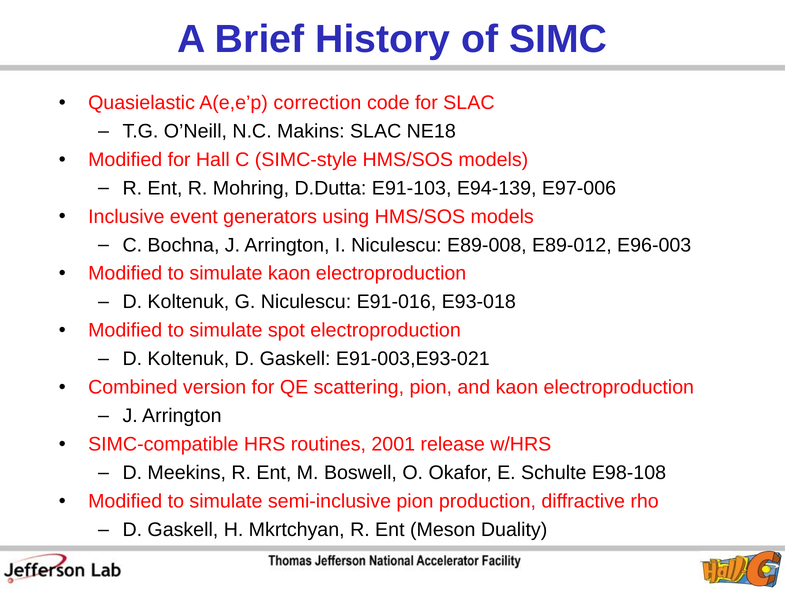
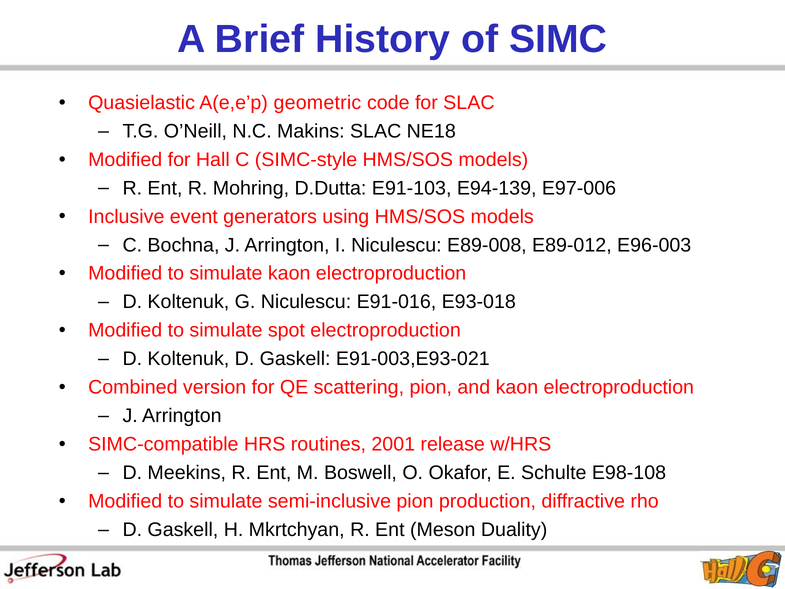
correction: correction -> geometric (317, 103)
